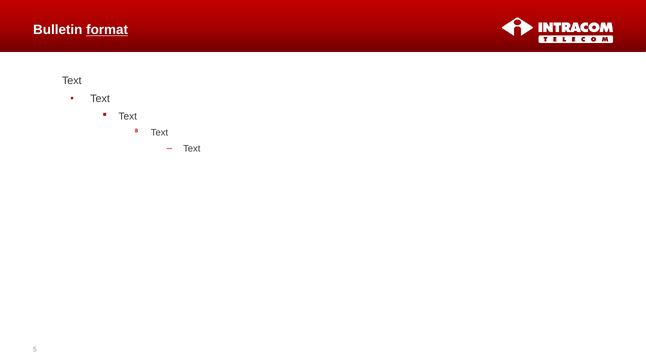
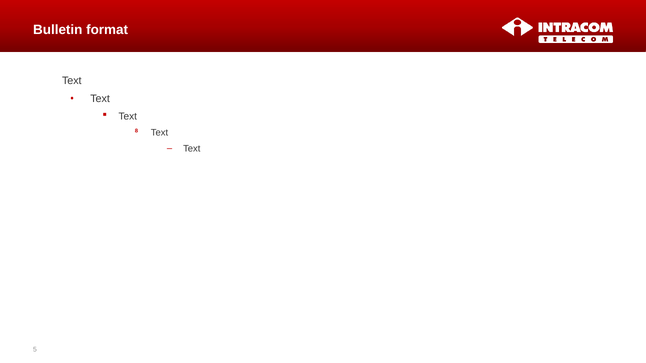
format underline: present -> none (107, 30)
